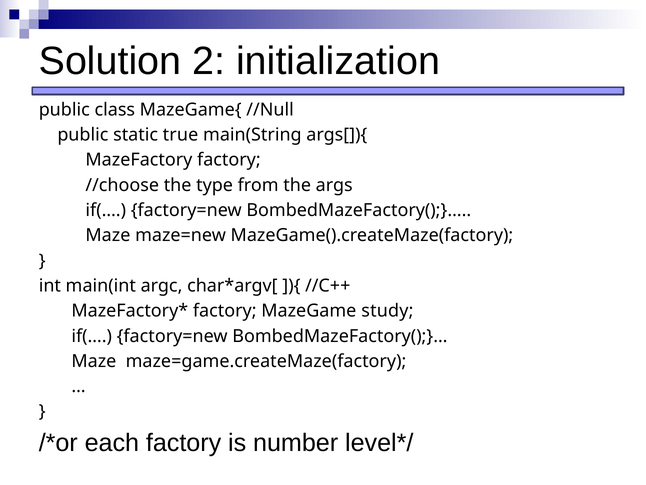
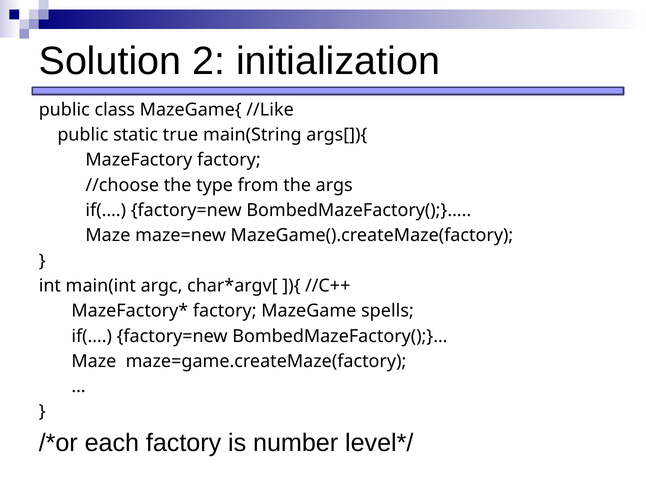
//Null: //Null -> //Like (270, 110)
study: study -> spells (387, 311)
